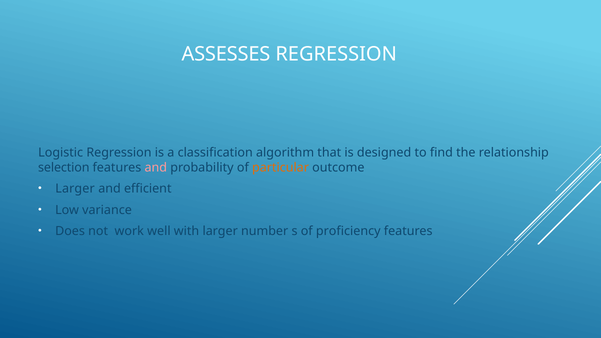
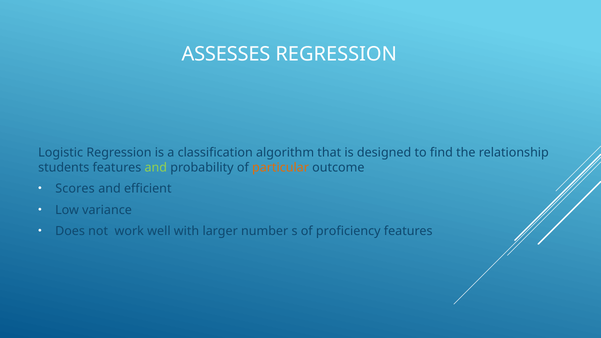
selection: selection -> students (64, 167)
and colour: pink -> light green (156, 167)
Larger: Larger -> Scores (75, 189)
